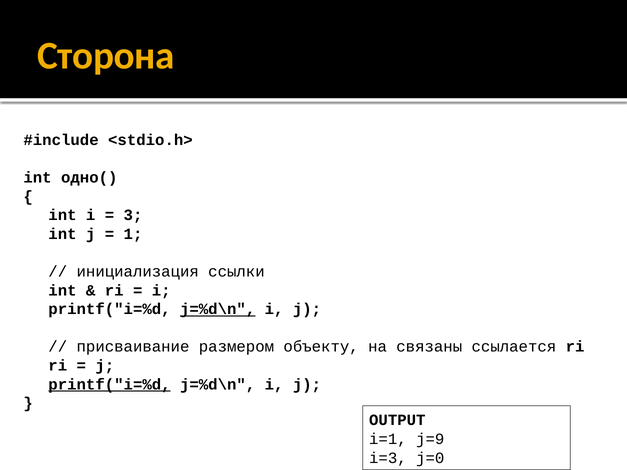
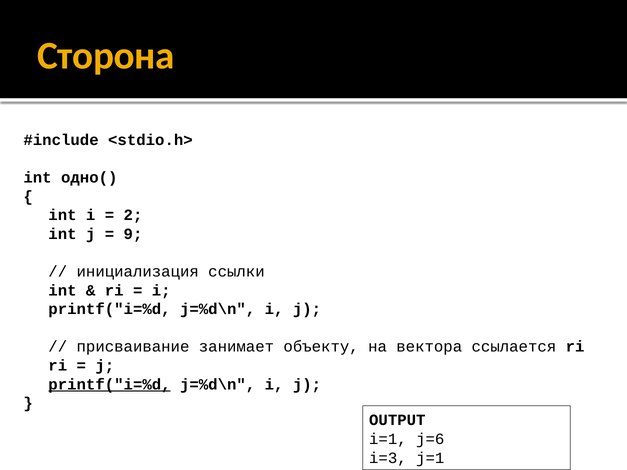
3: 3 -> 2 (133, 215)
1: 1 -> 9 (133, 234)
j=%d\n underline: present -> none (218, 309)
размером: размером -> занимает (236, 347)
связаны: связаны -> вектора (429, 347)
j=9: j=9 -> j=6 (430, 439)
j=0: j=0 -> j=1 (430, 458)
